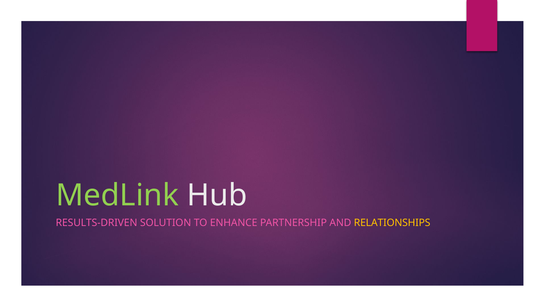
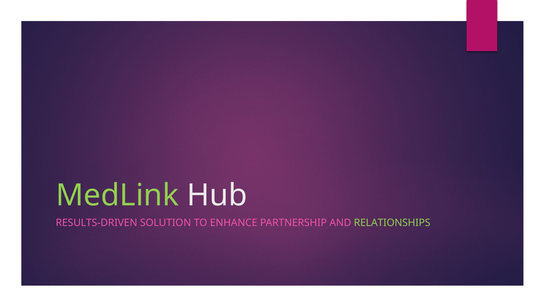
RELATIONSHIPS colour: yellow -> light green (392, 222)
